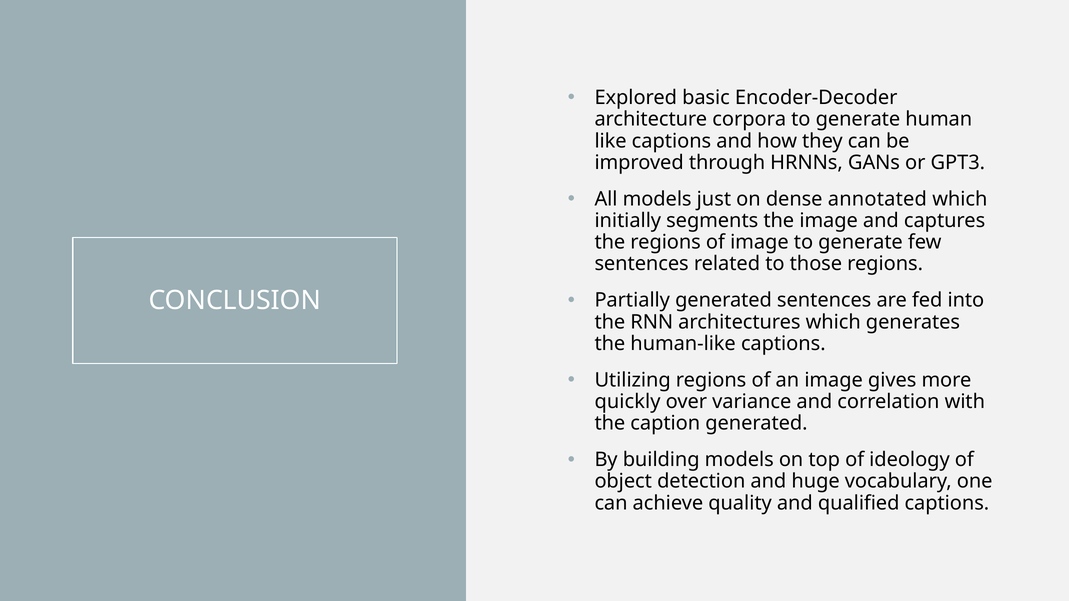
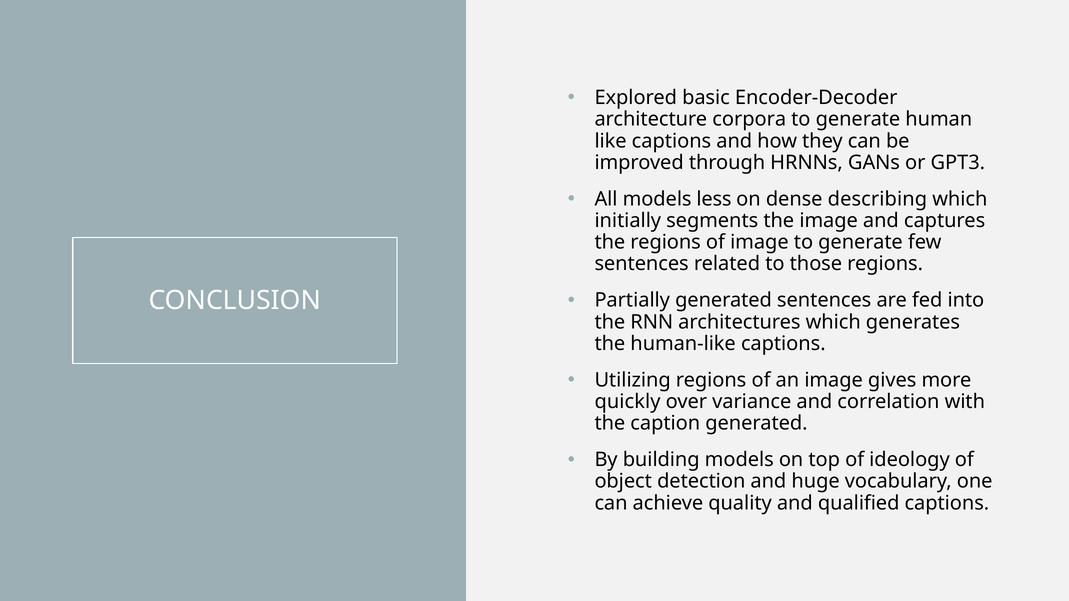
just: just -> less (714, 199)
annotated: annotated -> describing (877, 199)
